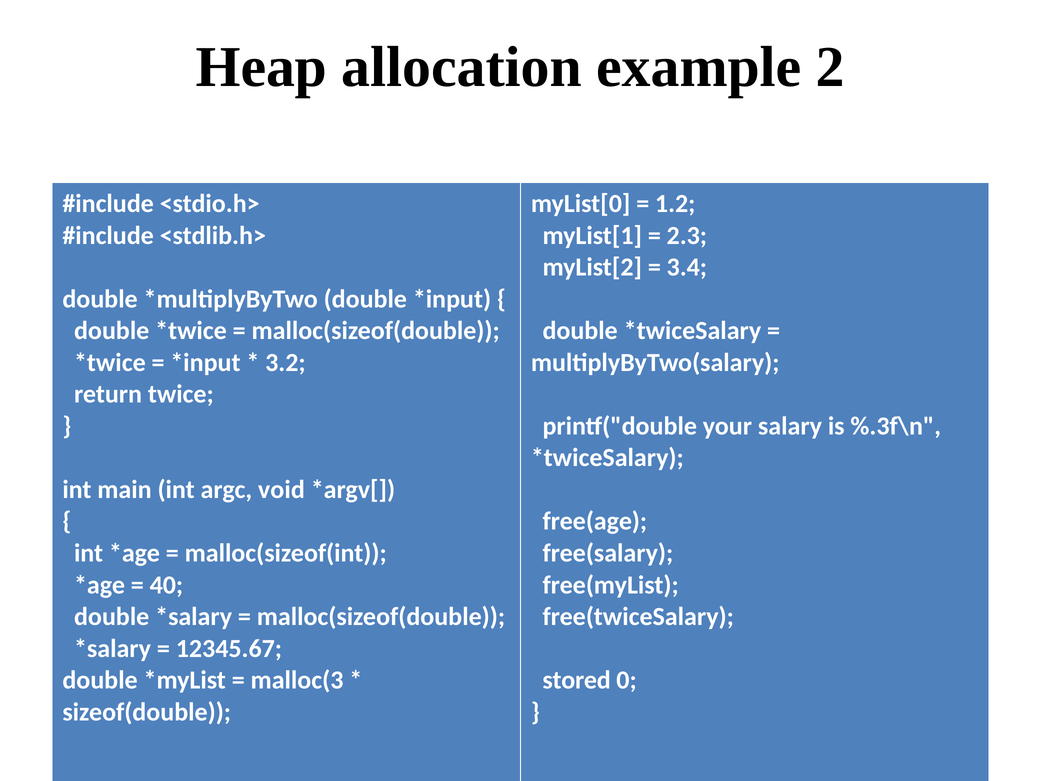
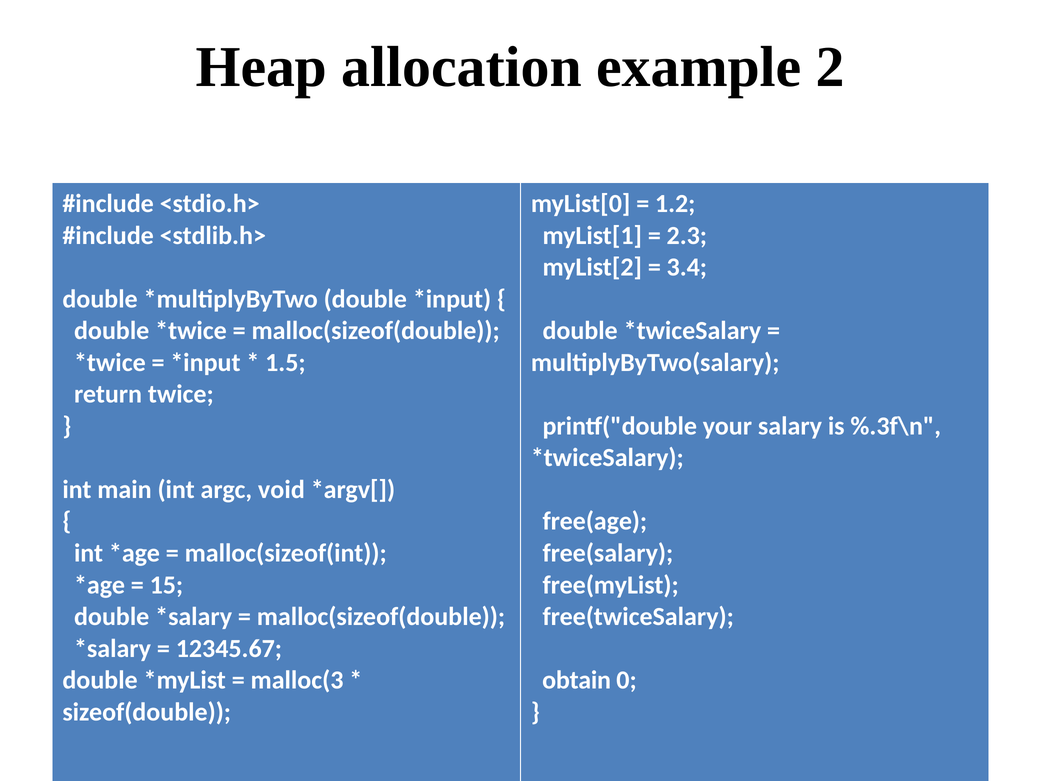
3.2: 3.2 -> 1.5 (285, 362)
40: 40 -> 15 (166, 585)
stored: stored -> obtain (577, 680)
